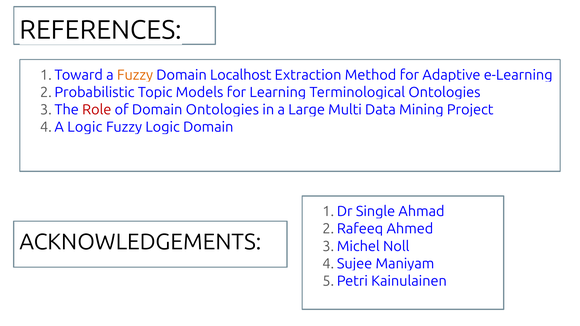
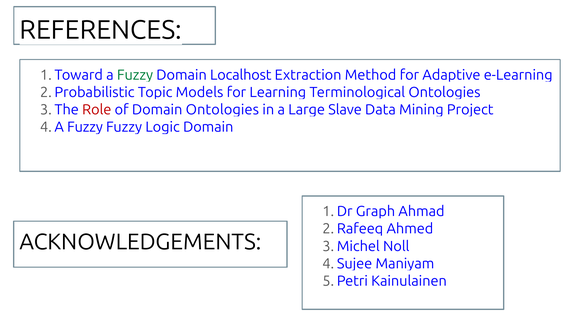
Fuzzy colour: orange -> green (135, 75)
Multi: Multi -> Slave (345, 110)
Logic: Logic -> Fuzzy (85, 127)
Single: Single -> Graph (376, 212)
